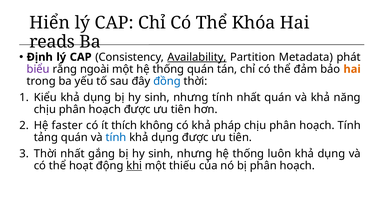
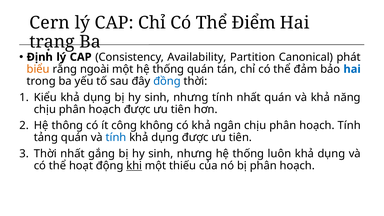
Hiển: Hiển -> Cern (50, 23)
Khóa: Khóa -> Điểm (254, 23)
reads: reads -> trạng (52, 42)
Availability underline: present -> none (197, 57)
Metadata: Metadata -> Canonical (306, 57)
biểu colour: purple -> orange (38, 69)
hai colour: orange -> blue (352, 69)
faster: faster -> thông (67, 125)
thích: thích -> công (124, 125)
pháp: pháp -> ngân (227, 125)
